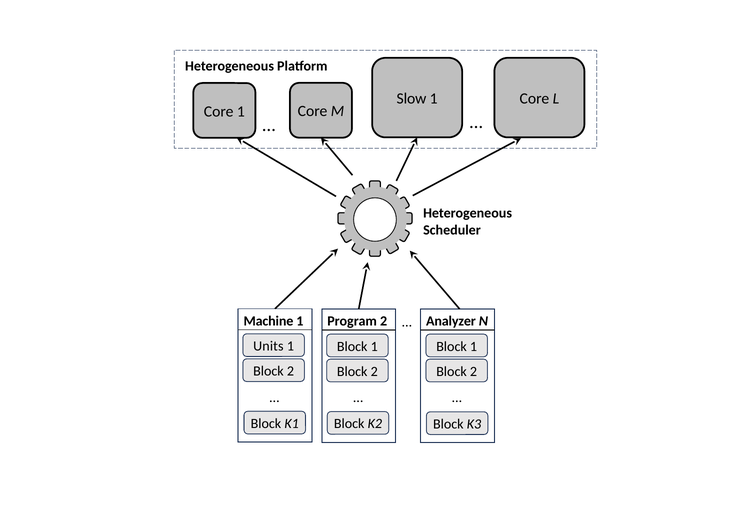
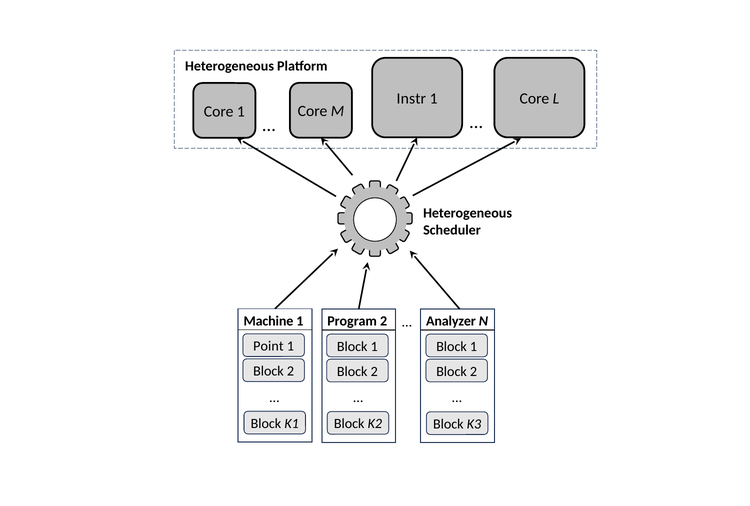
Slow: Slow -> Instr (411, 99)
Units: Units -> Point (268, 346)
